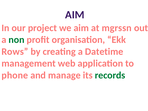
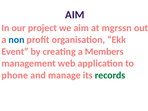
non colour: green -> blue (16, 40)
Rows: Rows -> Event (15, 52)
Datetime: Datetime -> Members (104, 52)
